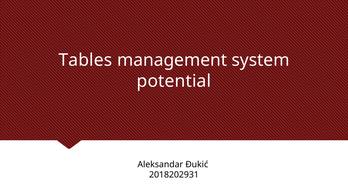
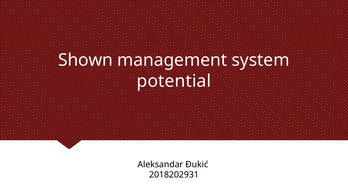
Tables: Tables -> Shown (85, 60)
